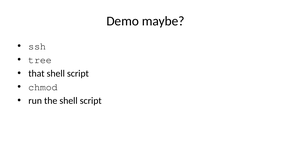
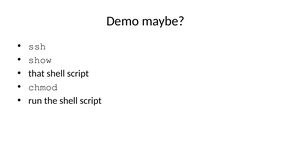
tree: tree -> show (40, 60)
